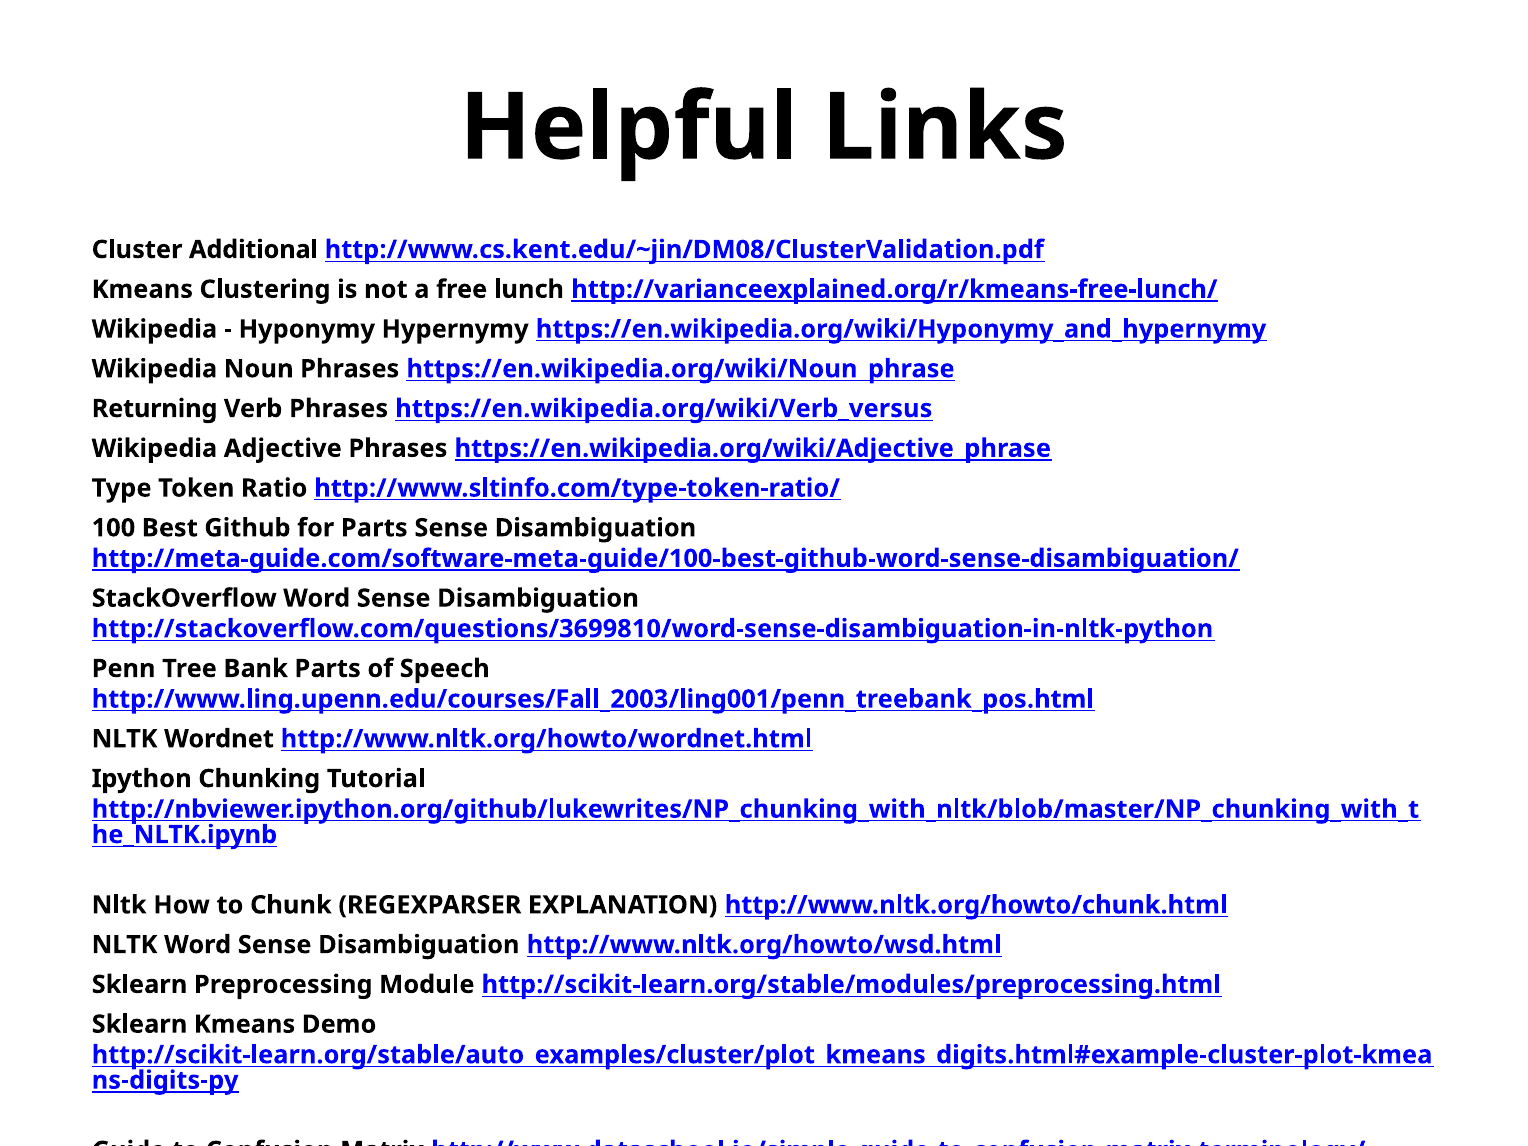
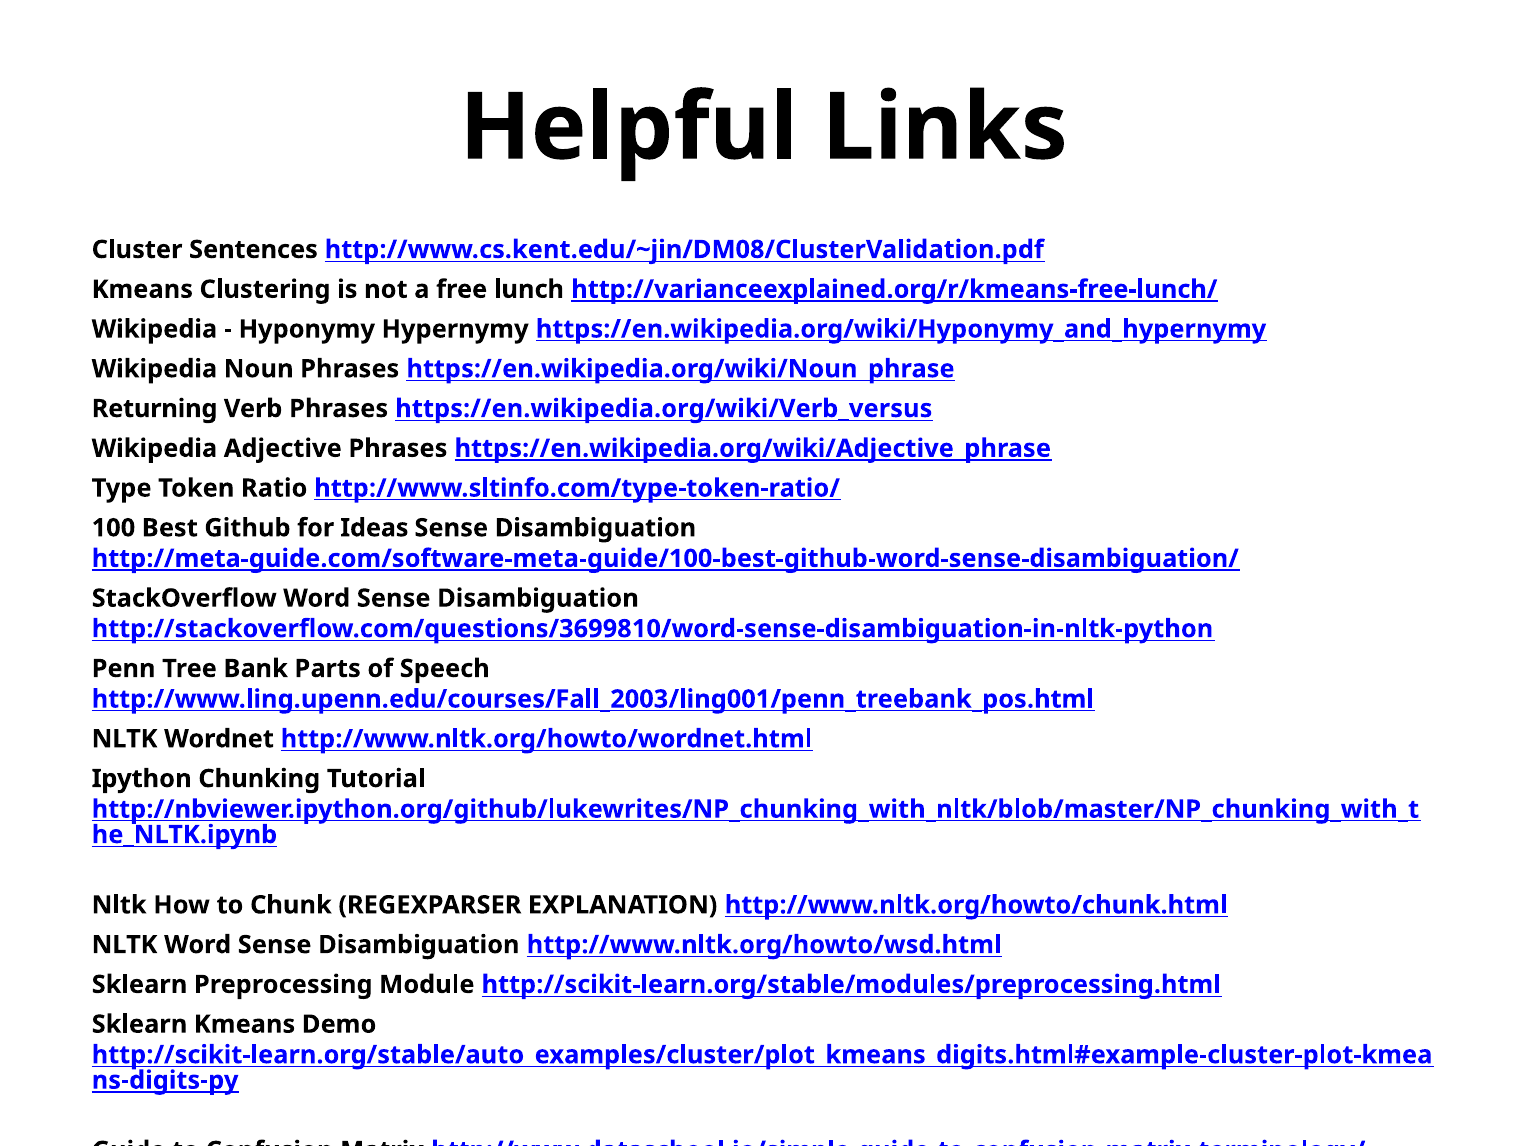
Additional: Additional -> Sentences (253, 250)
for Parts: Parts -> Ideas (374, 528)
